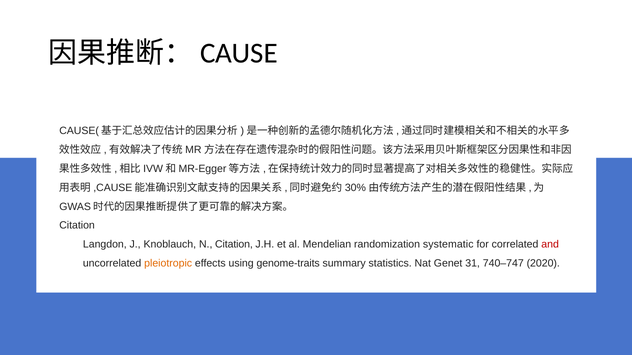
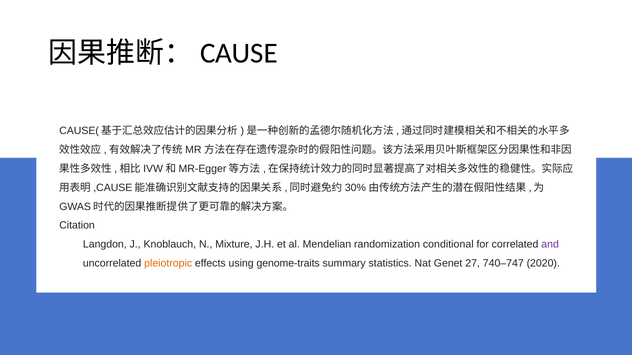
N Citation: Citation -> Mixture (234, 245)
systematic: systematic -> conditional (448, 245)
and colour: red -> purple (550, 245)
31: 31 -> 27 (473, 264)
